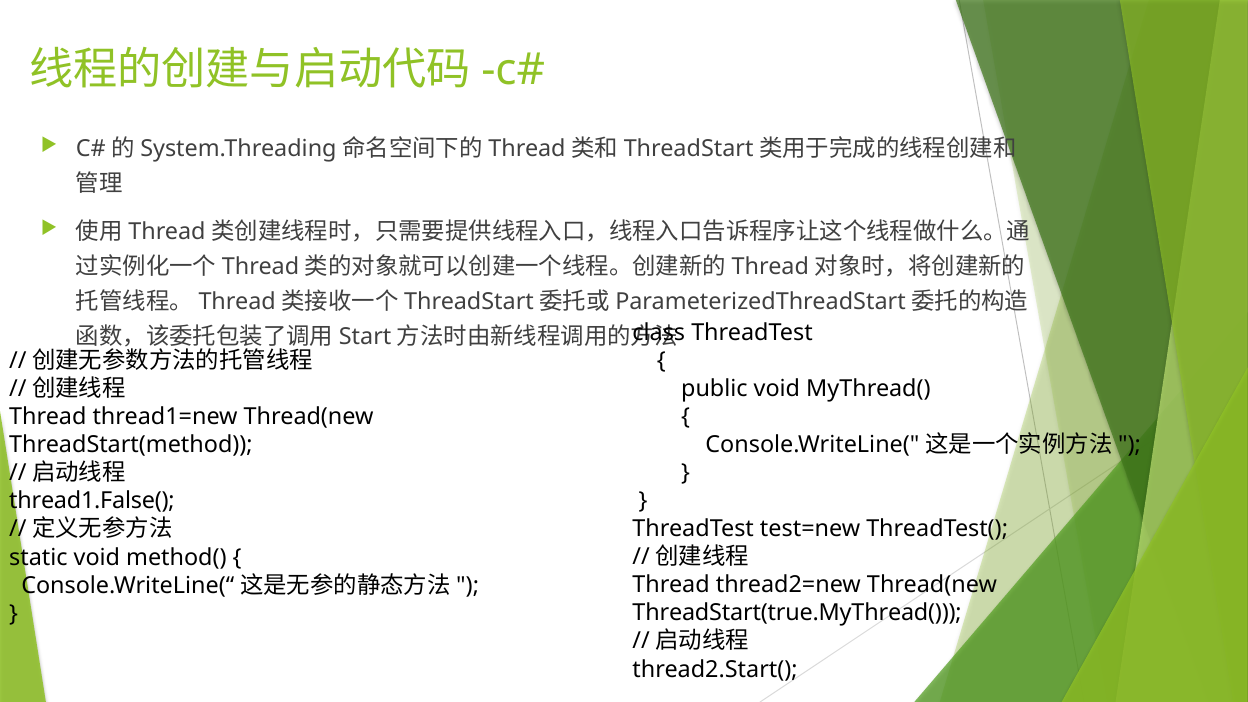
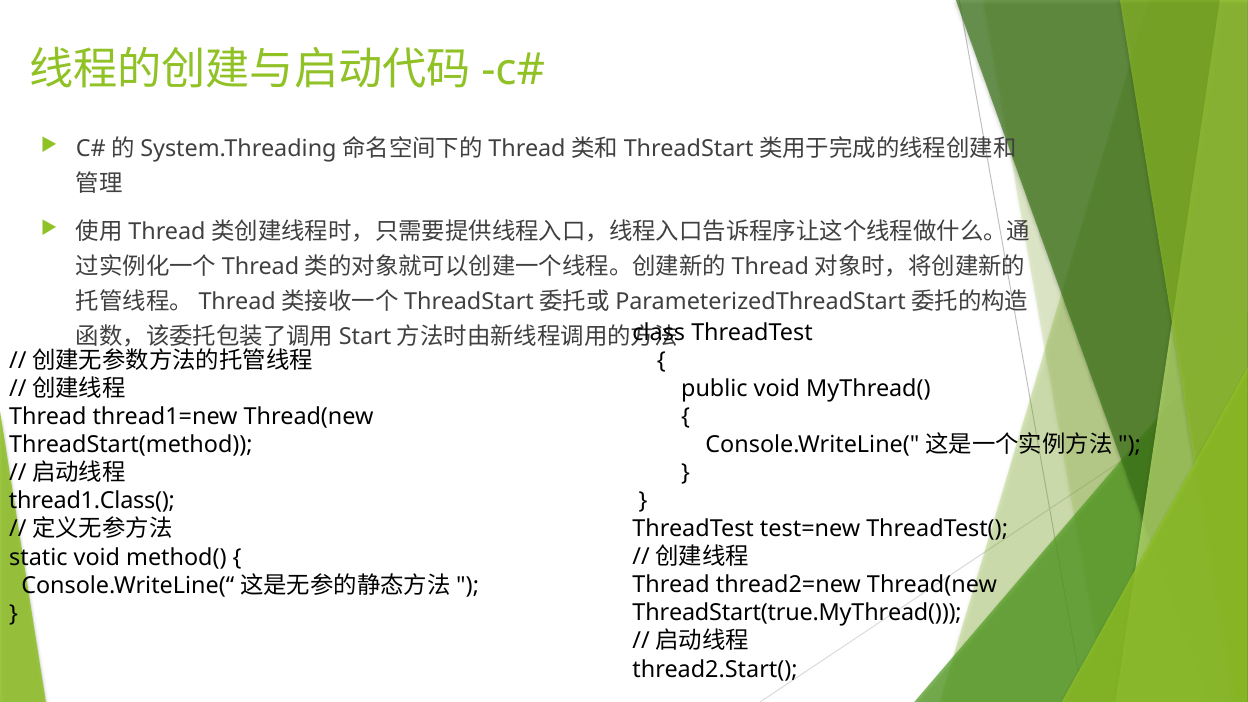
thread1.False(: thread1.False( -> thread1.Class( (92, 501)
